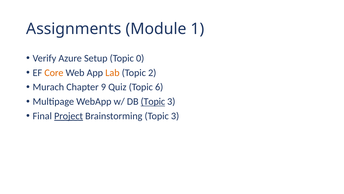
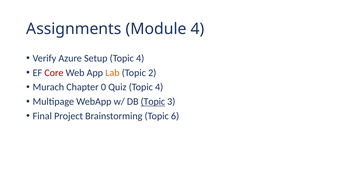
Module 1: 1 -> 4 (197, 29)
Setup Topic 0: 0 -> 4 (140, 58)
Core colour: orange -> red (54, 73)
9: 9 -> 0 (103, 87)
Quiz Topic 6: 6 -> 4 (159, 87)
Project underline: present -> none (69, 116)
Brainstorming Topic 3: 3 -> 6 (175, 116)
